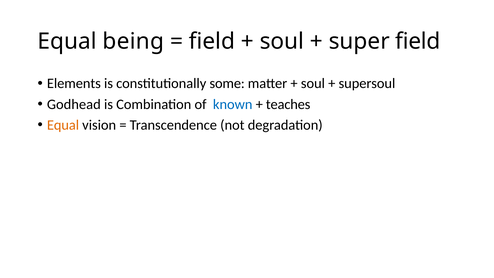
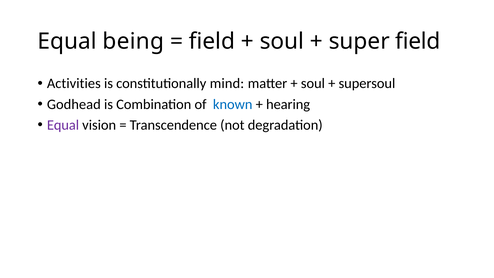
Elements: Elements -> Activities (74, 84)
some: some -> mind (227, 84)
teaches: teaches -> hearing (288, 104)
Equal colour: orange -> purple (63, 125)
